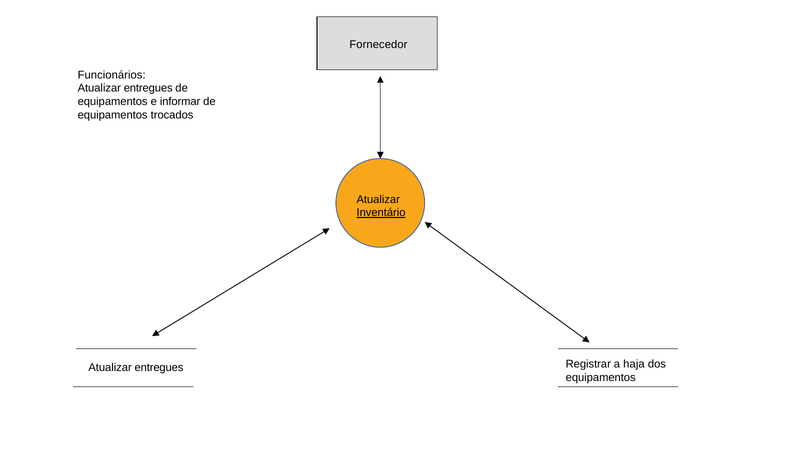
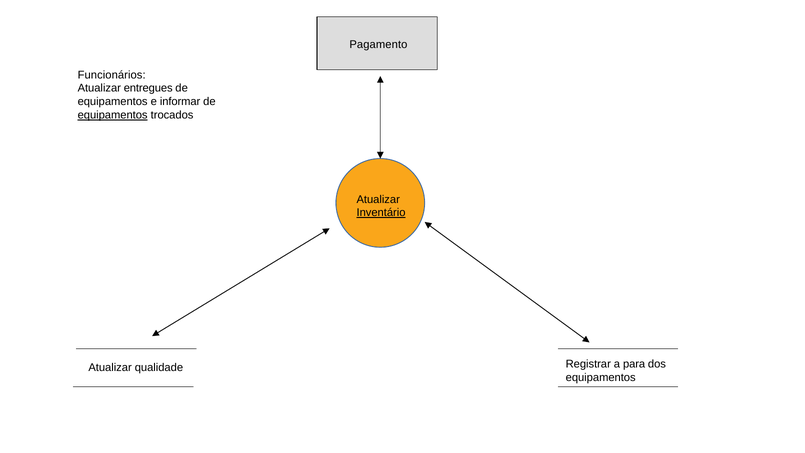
Fornecedor: Fornecedor -> Pagamento (378, 45)
equipamentos underline: none -> present (113, 115)
entregues: entregues -> qualidade (159, 367)
haja: haja -> para (634, 364)
